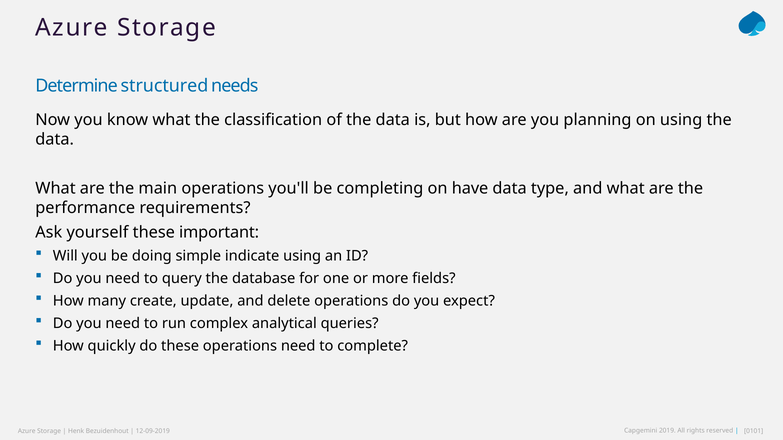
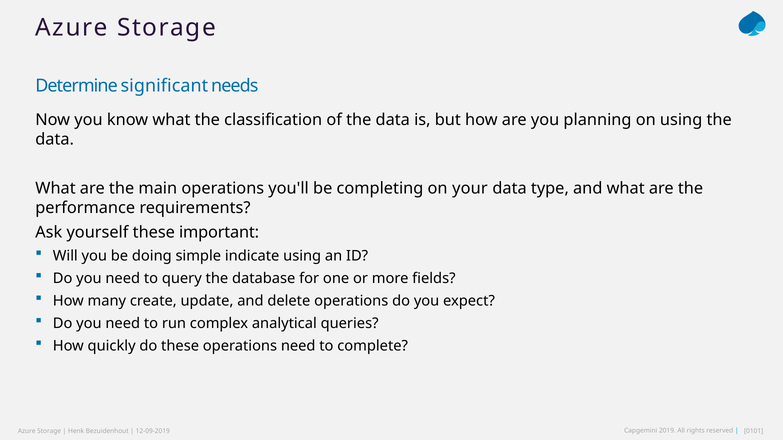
structured: structured -> significant (164, 86)
have: have -> your (470, 189)
